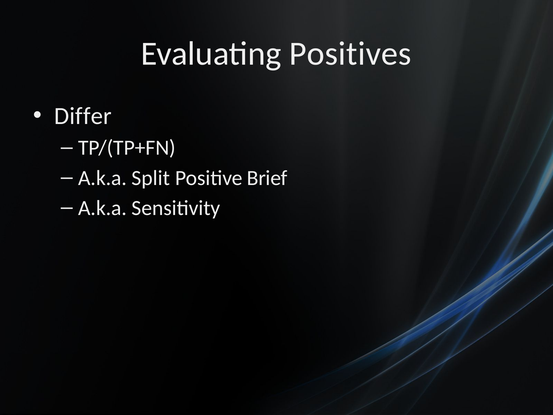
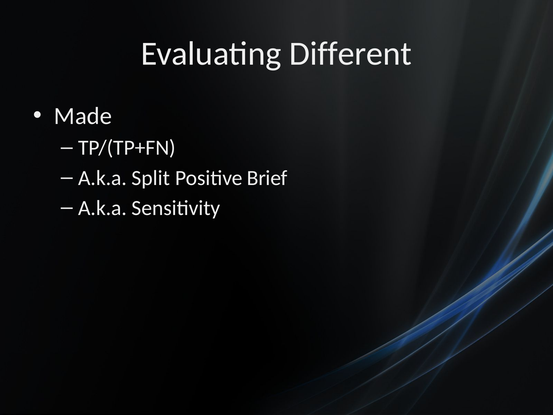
Positives: Positives -> Different (350, 54)
Differ: Differ -> Made (83, 116)
